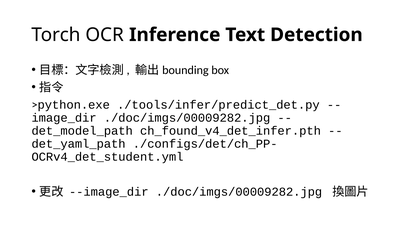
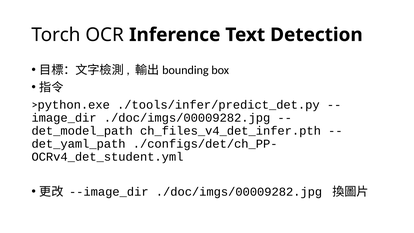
ch_found_v4_det_infer.pth: ch_found_v4_det_infer.pth -> ch_files_v4_det_infer.pth (230, 131)
